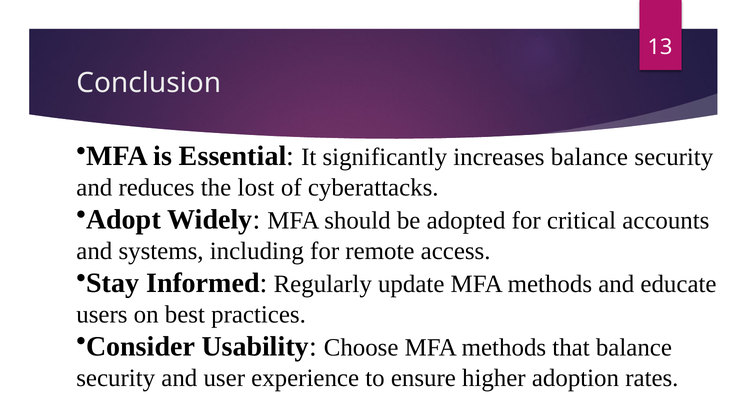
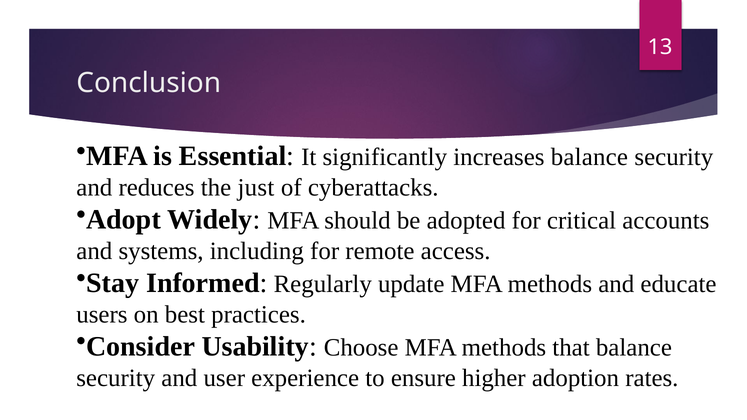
lost: lost -> just (256, 187)
